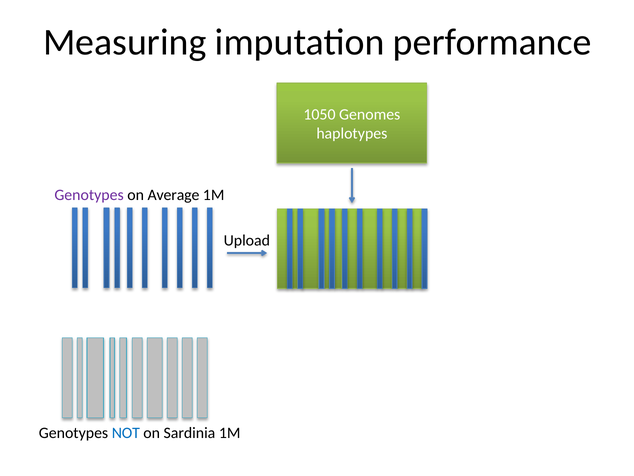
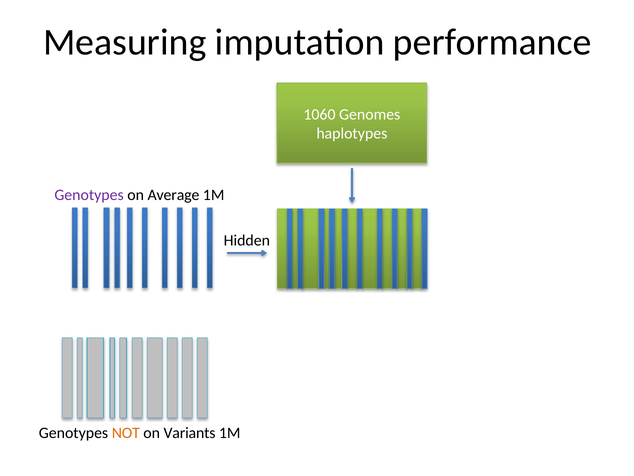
1050: 1050 -> 1060 (319, 114)
Upload: Upload -> Hidden (247, 240)
NOT colour: blue -> orange (126, 433)
Sardinia: Sardinia -> Variants (190, 433)
